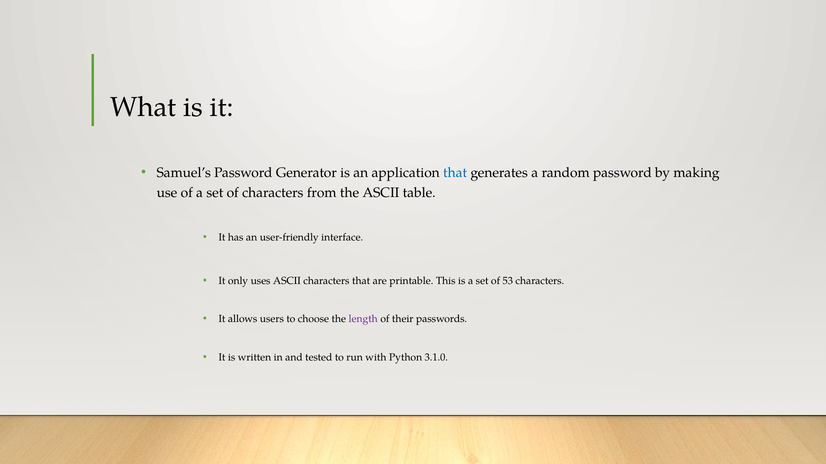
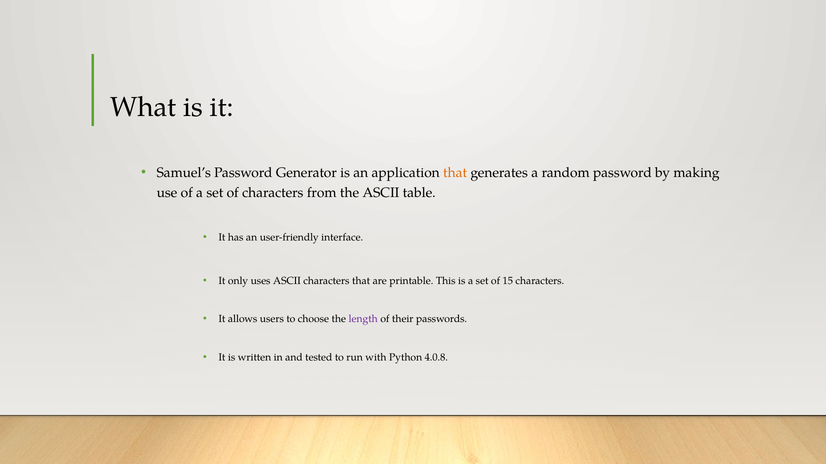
that colour: blue -> orange (455, 173)
53: 53 -> 15 (508, 281)
3.1.0: 3.1.0 -> 4.0.8 (436, 358)
